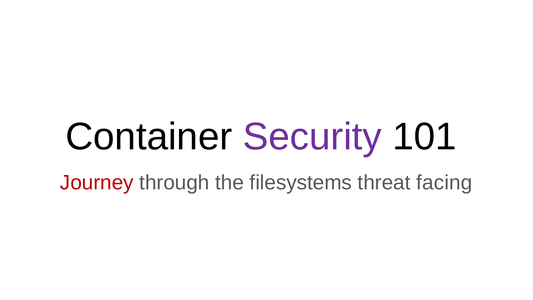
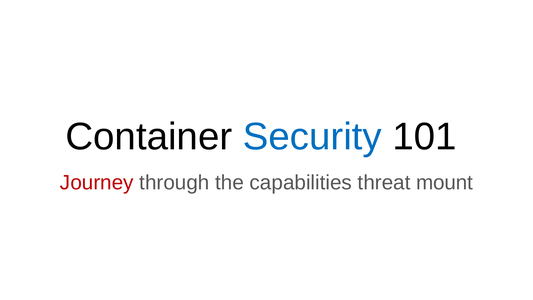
Security colour: purple -> blue (312, 137)
filesystems: filesystems -> capabilities (301, 182)
facing: facing -> mount (445, 182)
